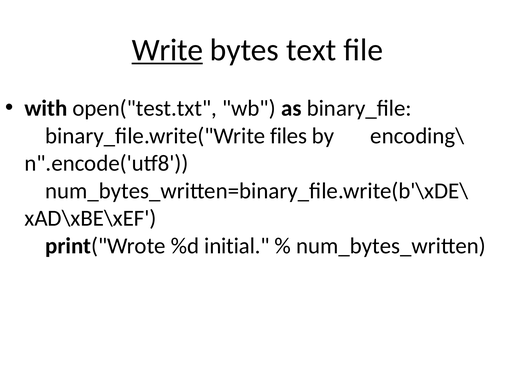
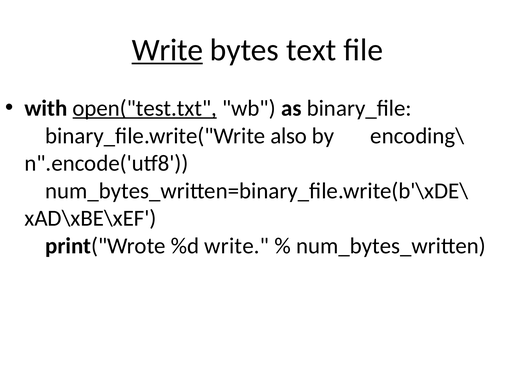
open("test.txt underline: none -> present (145, 108)
files: files -> also (289, 136)
%d initial: initial -> write (237, 245)
